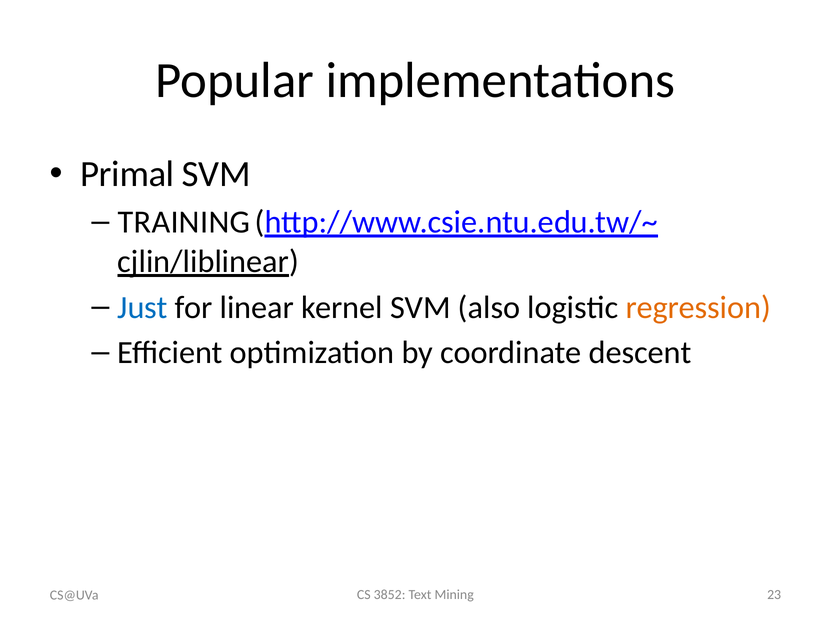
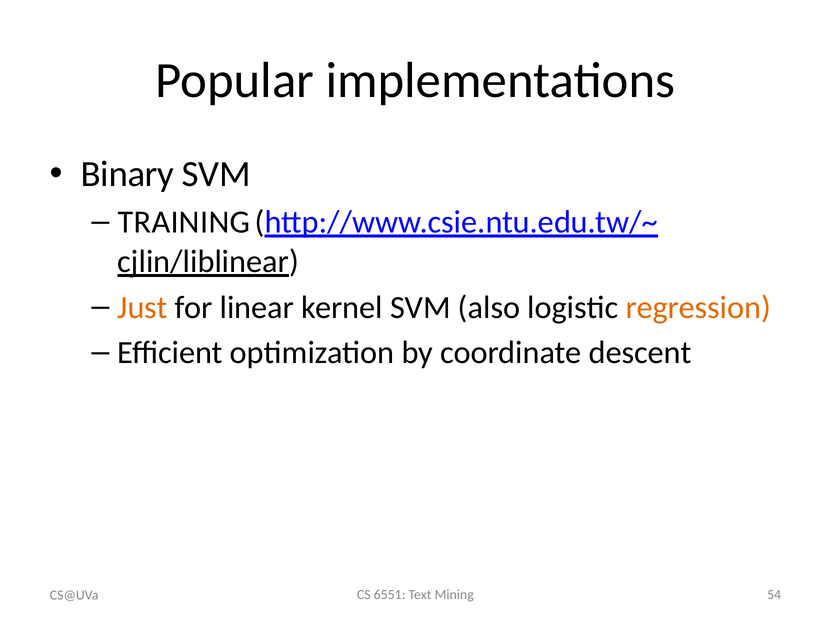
Primal: Primal -> Binary (127, 174)
Just colour: blue -> orange (143, 308)
3852: 3852 -> 6551 (390, 595)
23: 23 -> 54 (774, 595)
